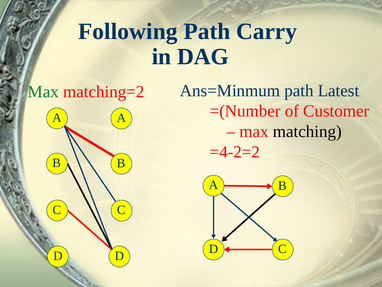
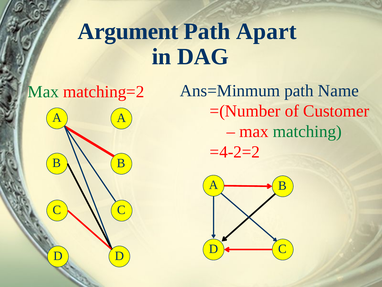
Following: Following -> Argument (128, 31)
Carry: Carry -> Apart (266, 31)
Latest: Latest -> Name (338, 91)
matching colour: black -> green (307, 131)
